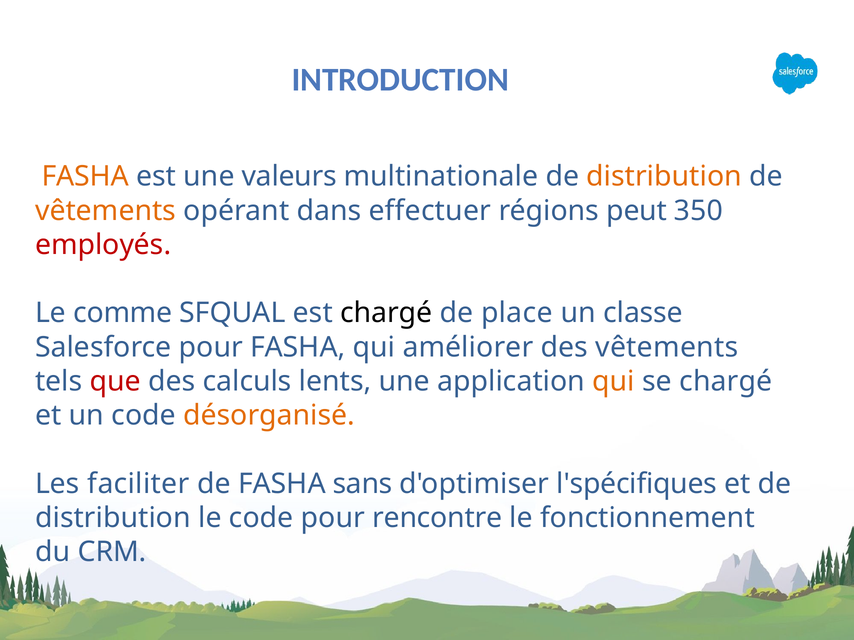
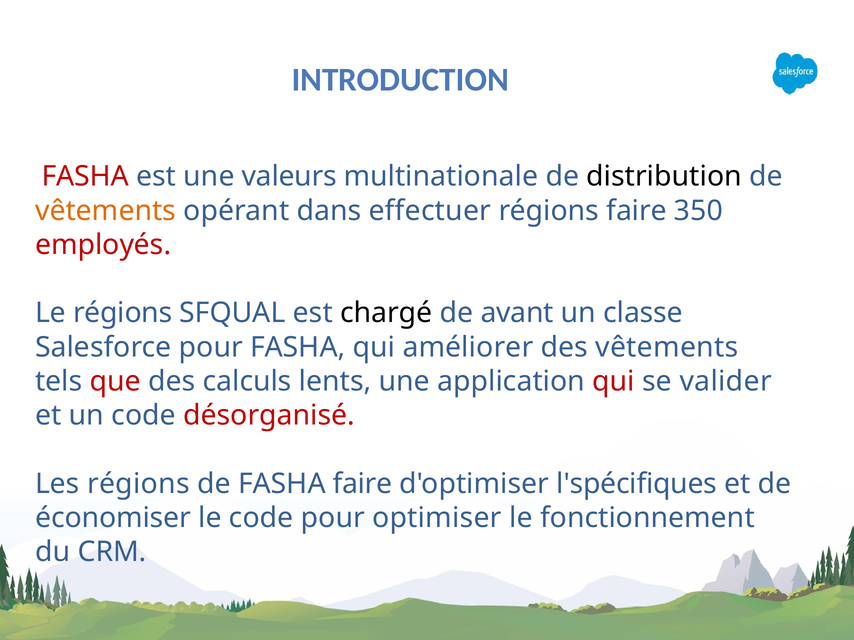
FASHA colour: orange -> red (85, 177)
distribution colour: orange -> black (664, 177)
régions peut: peut -> faire (637, 211)
Le comme: comme -> régions (123, 313)
place: place -> avant (517, 313)
qui colour: orange -> red (614, 382)
se chargé: chargé -> valider (726, 382)
désorganisé colour: orange -> red (269, 416)
Les faciliter: faciliter -> régions (138, 484)
FASHA sans: sans -> faire (363, 484)
distribution: distribution -> économiser (113, 518)
rencontre: rencontre -> optimiser (437, 518)
